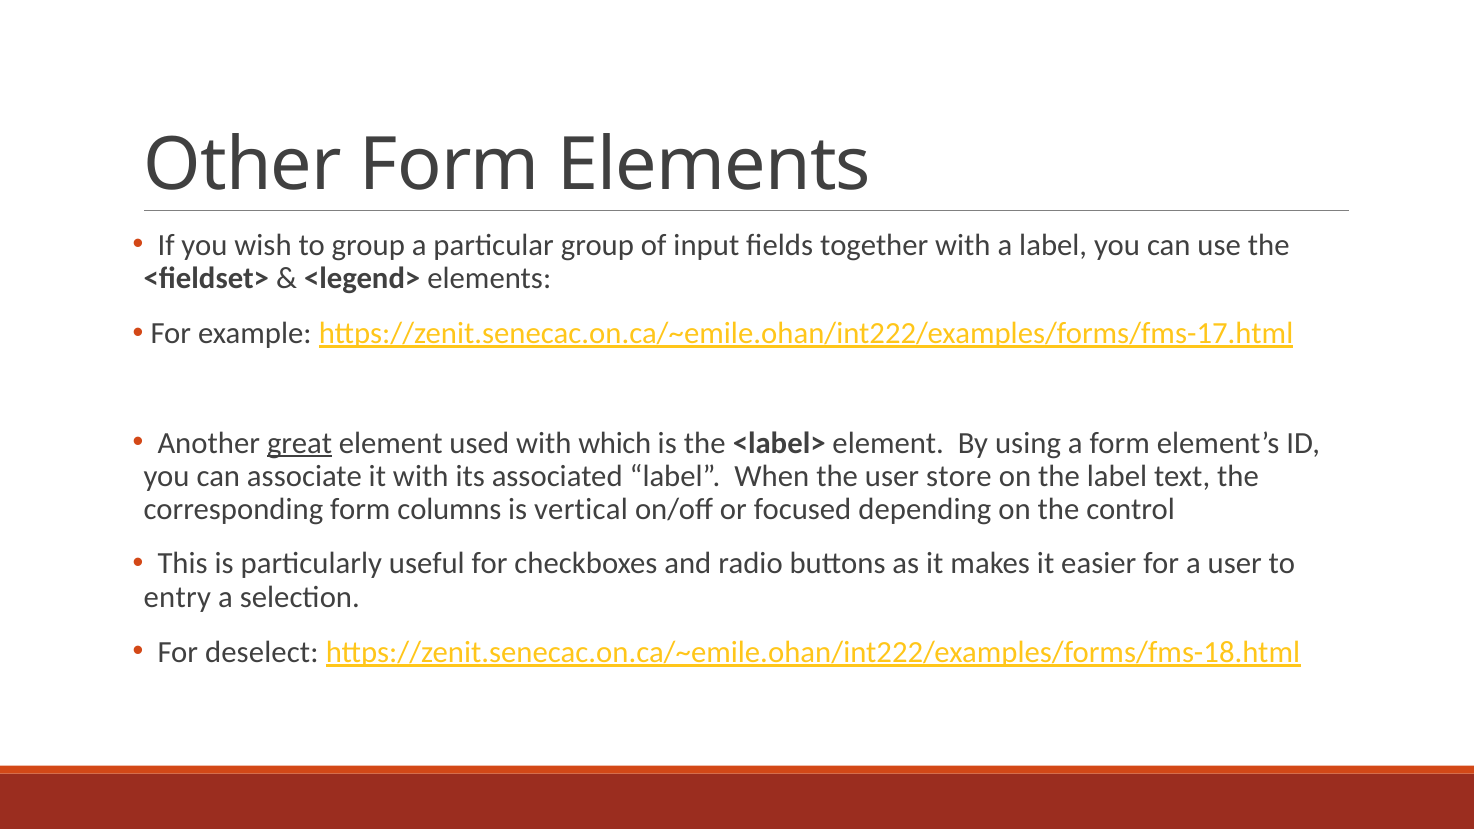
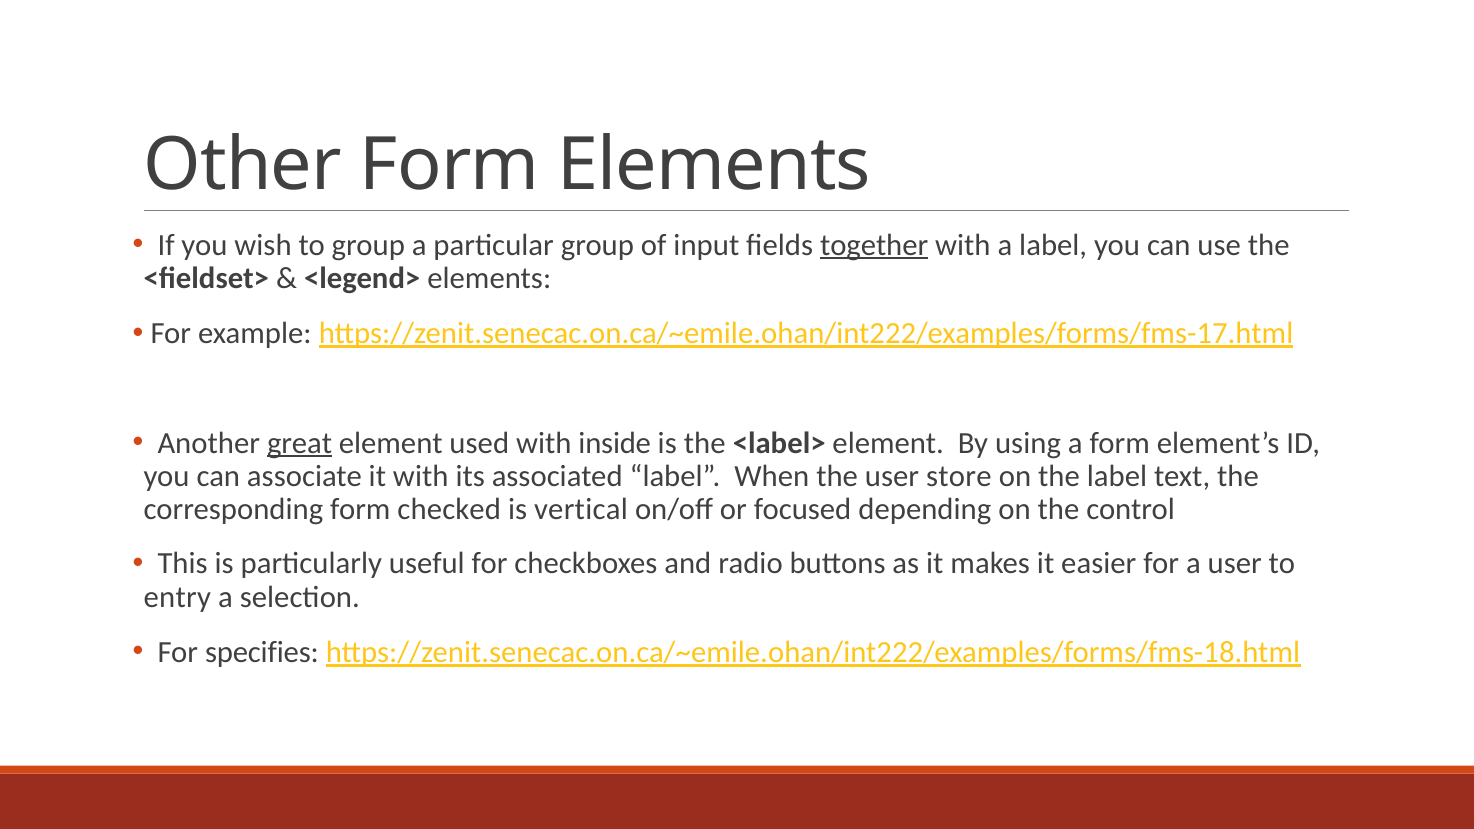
together underline: none -> present (874, 245)
which: which -> inside (615, 443)
columns: columns -> checked (449, 509)
deselect: deselect -> specifies (262, 652)
